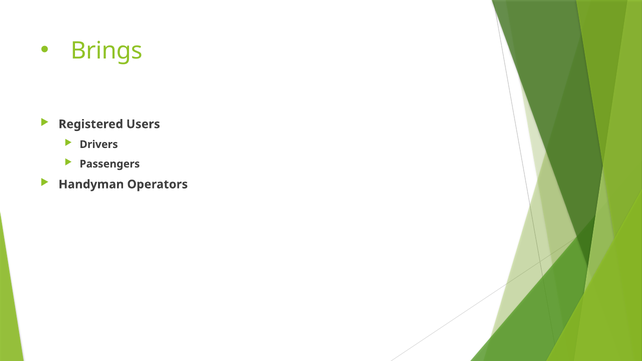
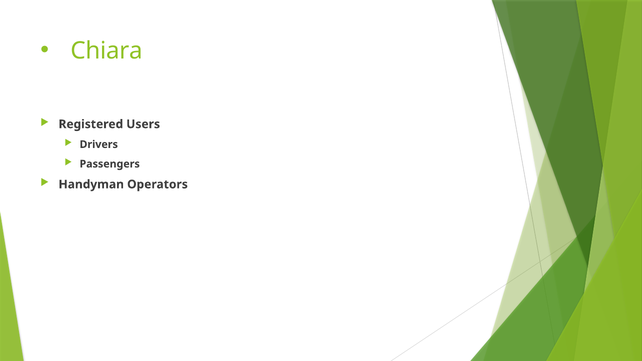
Brings: Brings -> Chiara (107, 51)
